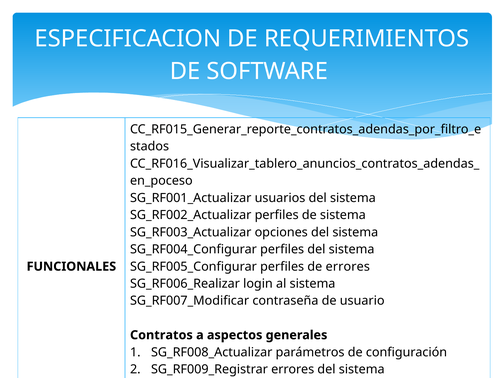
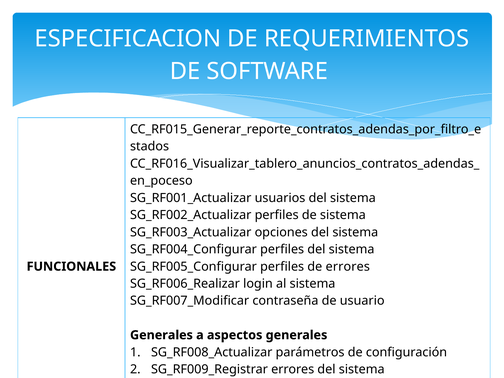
Contratos: Contratos -> Generales (161, 335)
